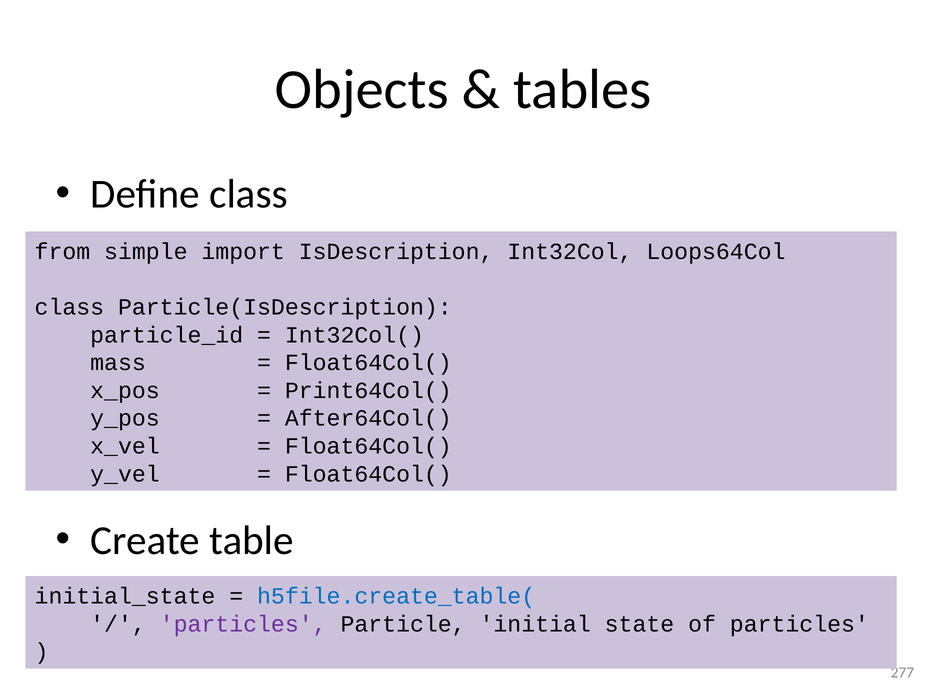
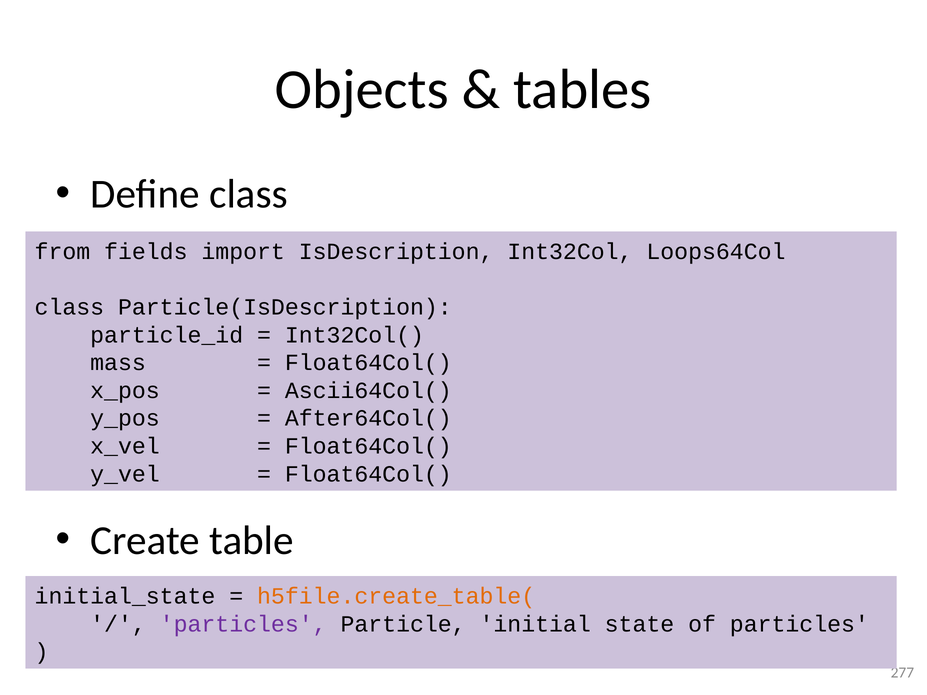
simple: simple -> fields (146, 252)
Print64Col(: Print64Col( -> Ascii64Col( (368, 391)
h5file.create_table( colour: blue -> orange (396, 596)
